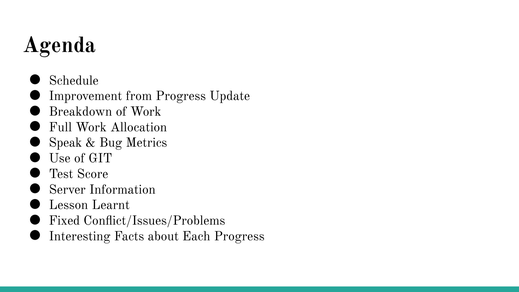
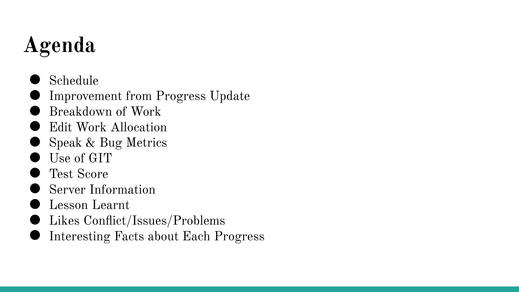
Full: Full -> Edit (60, 127)
Fixed: Fixed -> Likes (64, 221)
